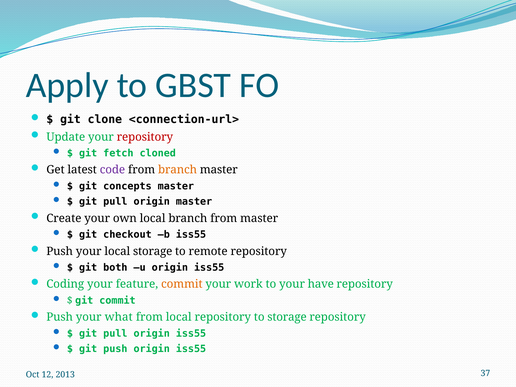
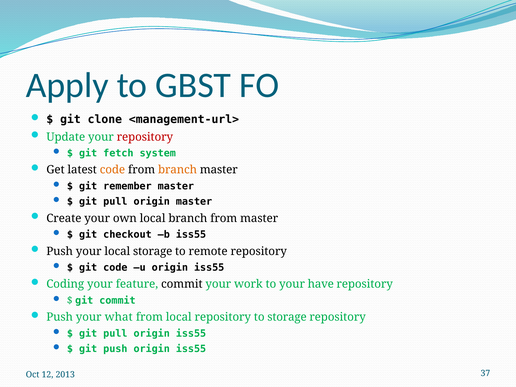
<connection-url>: <connection-url> -> <management-url> (184, 119)
cloned: cloned -> system (158, 153)
code colour: purple -> orange (112, 170)
concepts: concepts -> remember (127, 186)
git both: both -> code (115, 267)
commit colour: orange -> black (182, 284)
